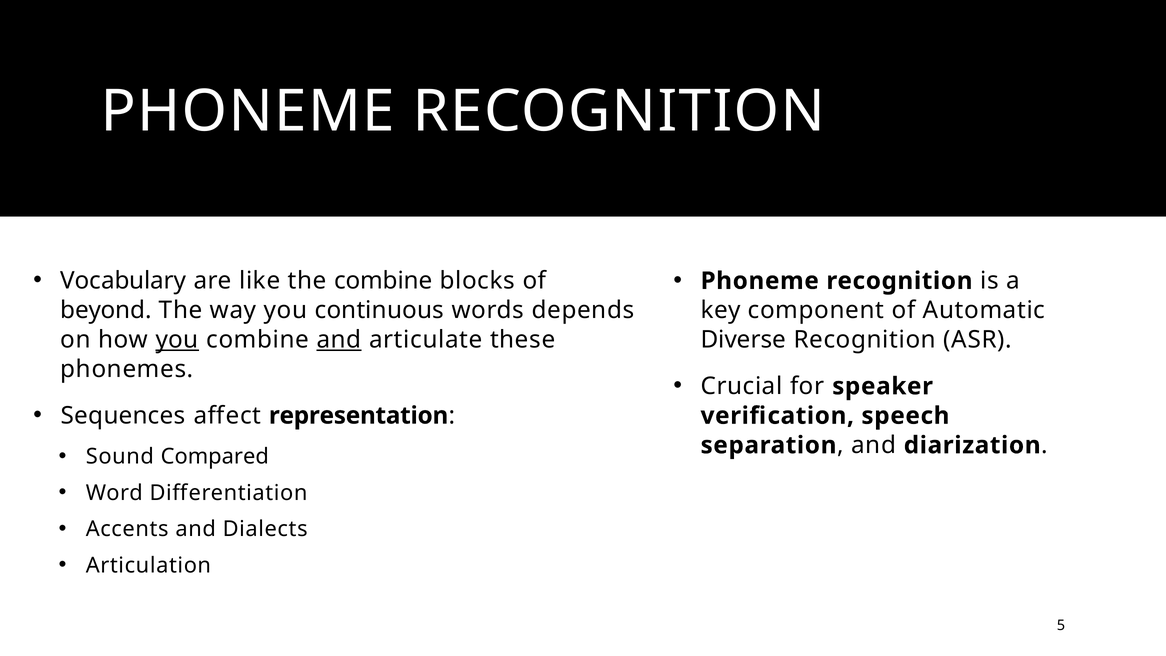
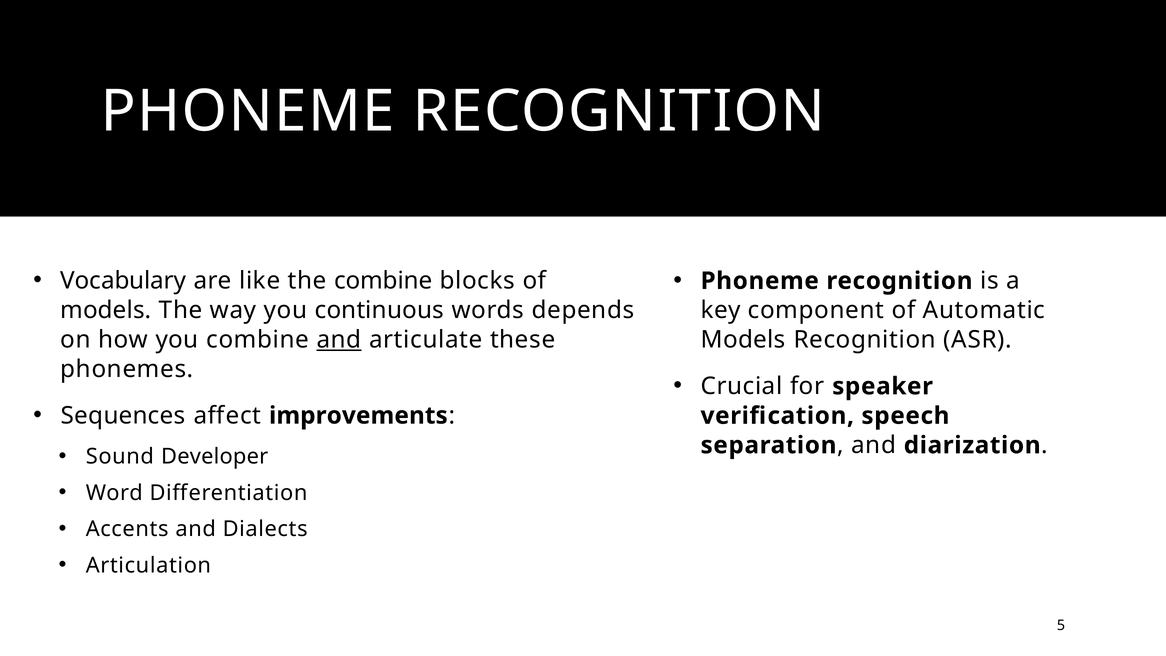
beyond: beyond -> models (106, 310)
you underline: present -> none (177, 340)
Diverse: Diverse -> Models (743, 340)
representation: representation -> improvements (358, 416)
Compared: Compared -> Developer (215, 457)
